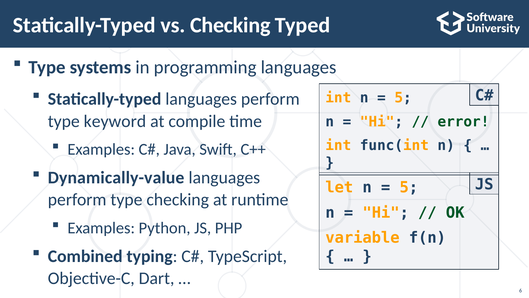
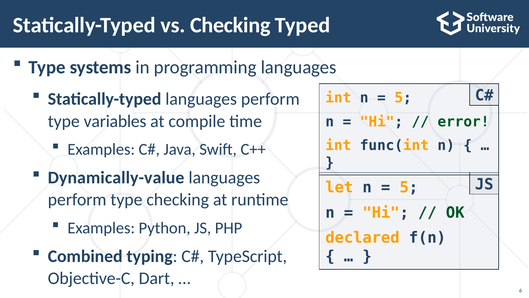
keyword: keyword -> variables (115, 121)
variable: variable -> declared (362, 238)
